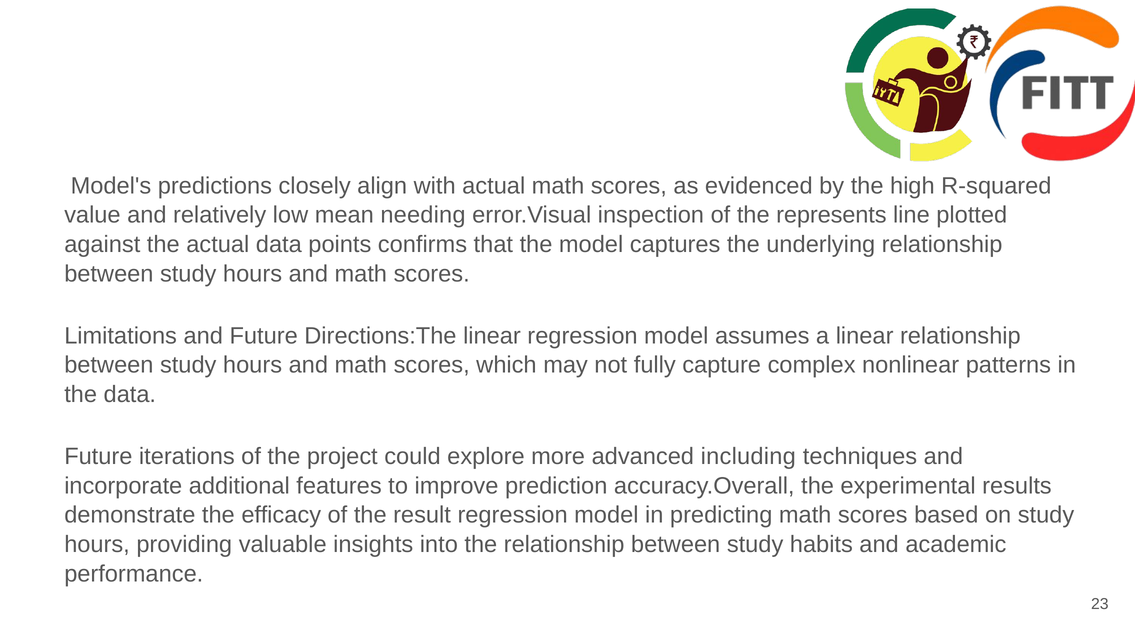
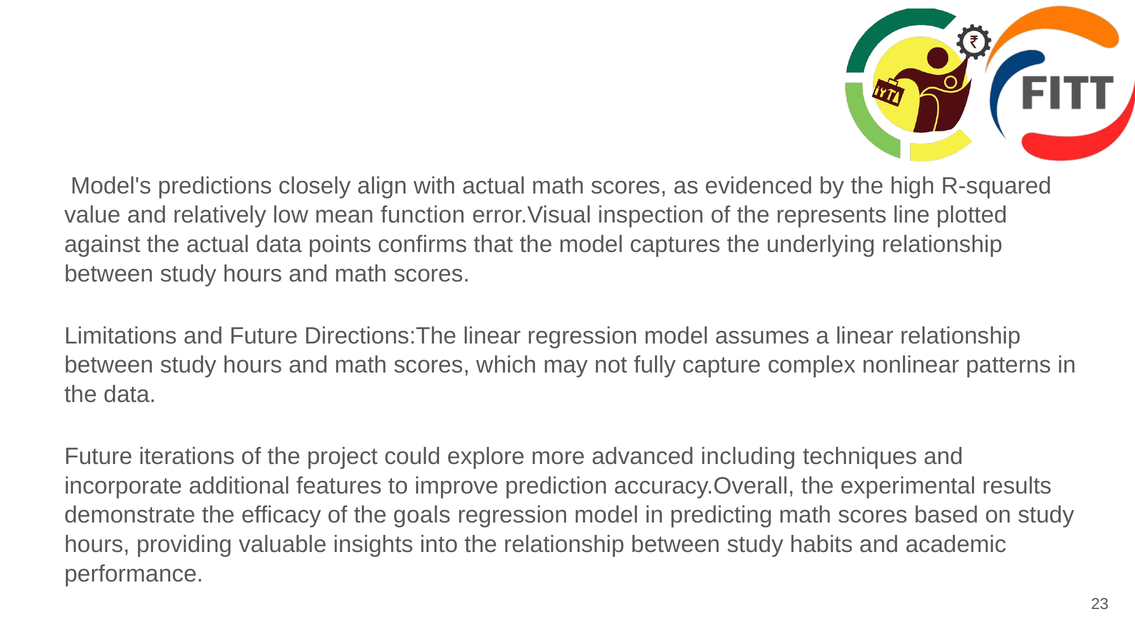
needing: needing -> function (423, 215)
result: result -> goals (422, 515)
